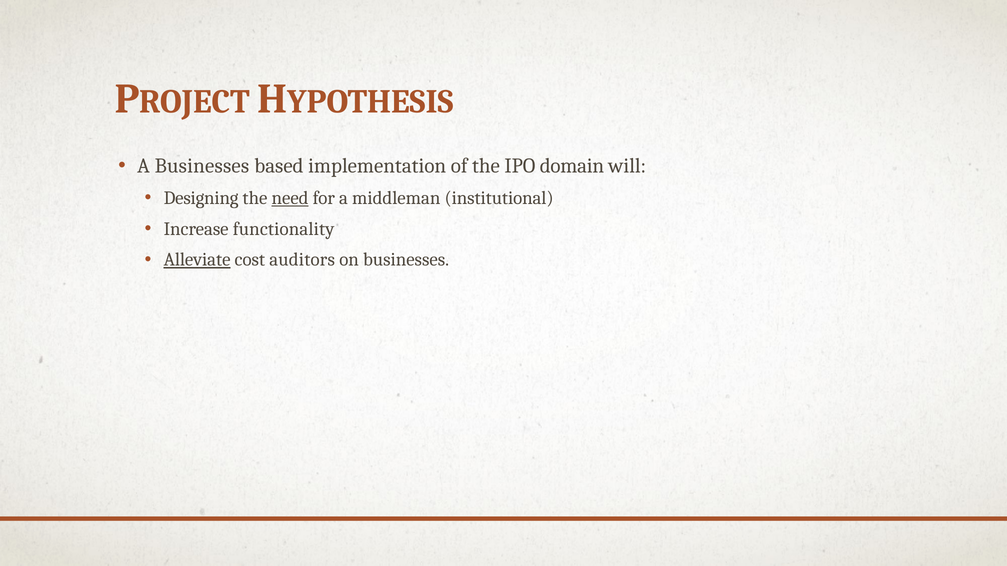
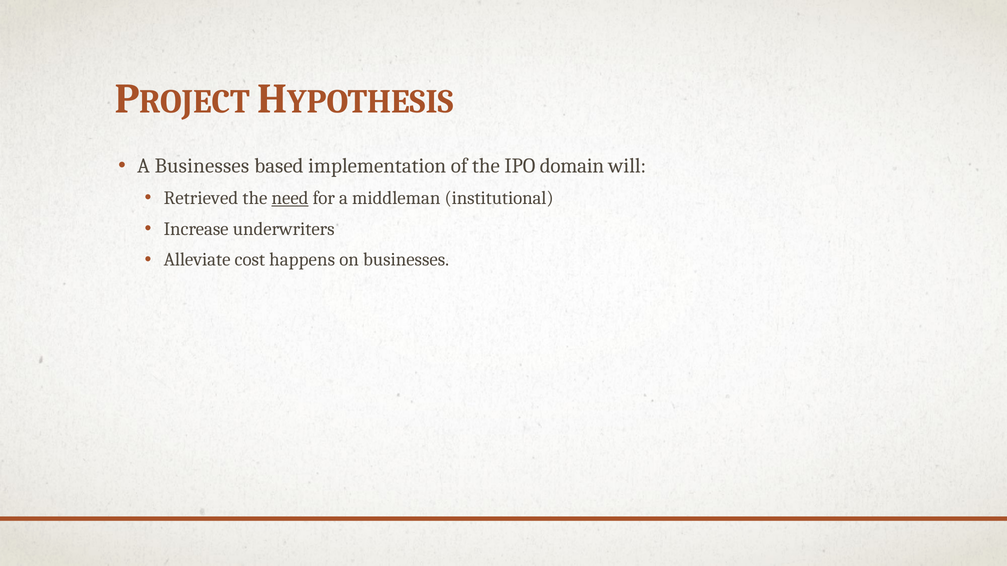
Designing: Designing -> Retrieved (201, 198)
functionality: functionality -> underwriters (284, 229)
Alleviate underline: present -> none (197, 260)
auditors: auditors -> happens (302, 260)
